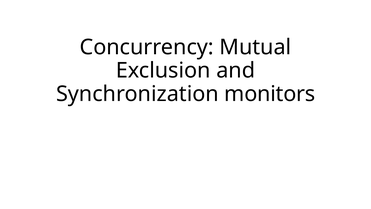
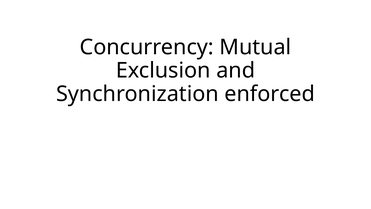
monitors: monitors -> enforced (270, 94)
